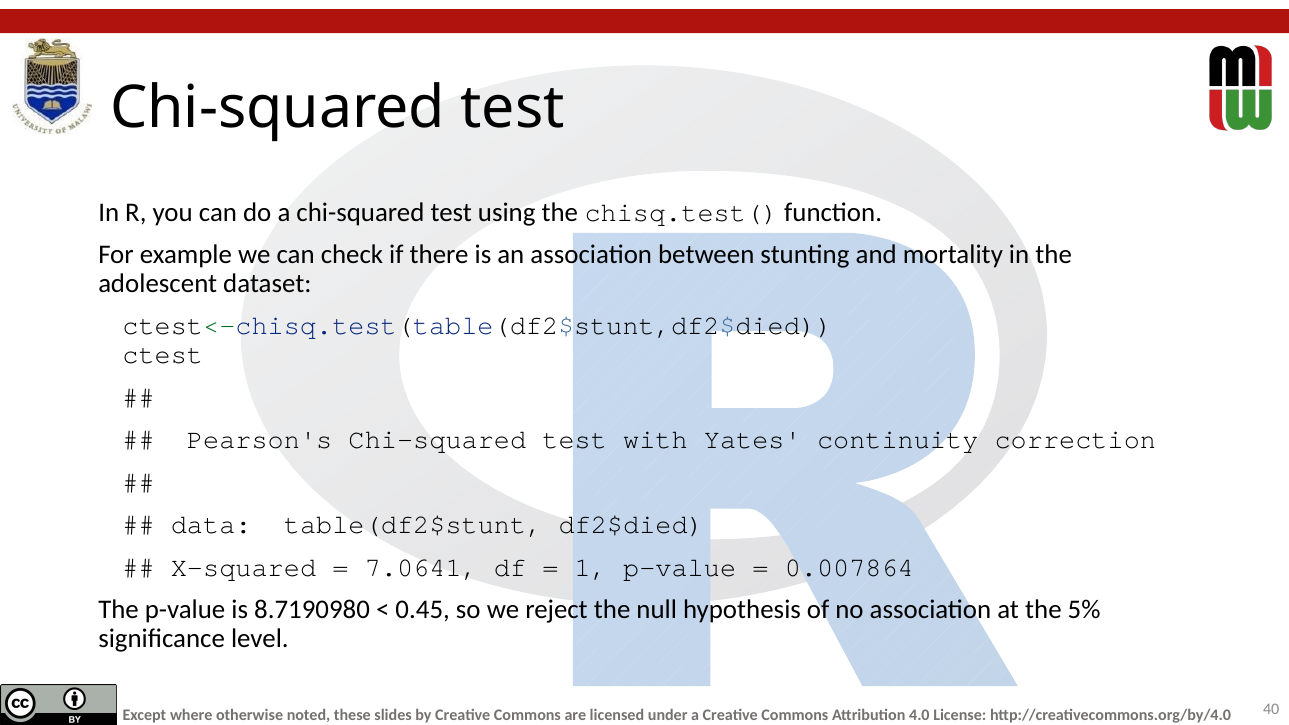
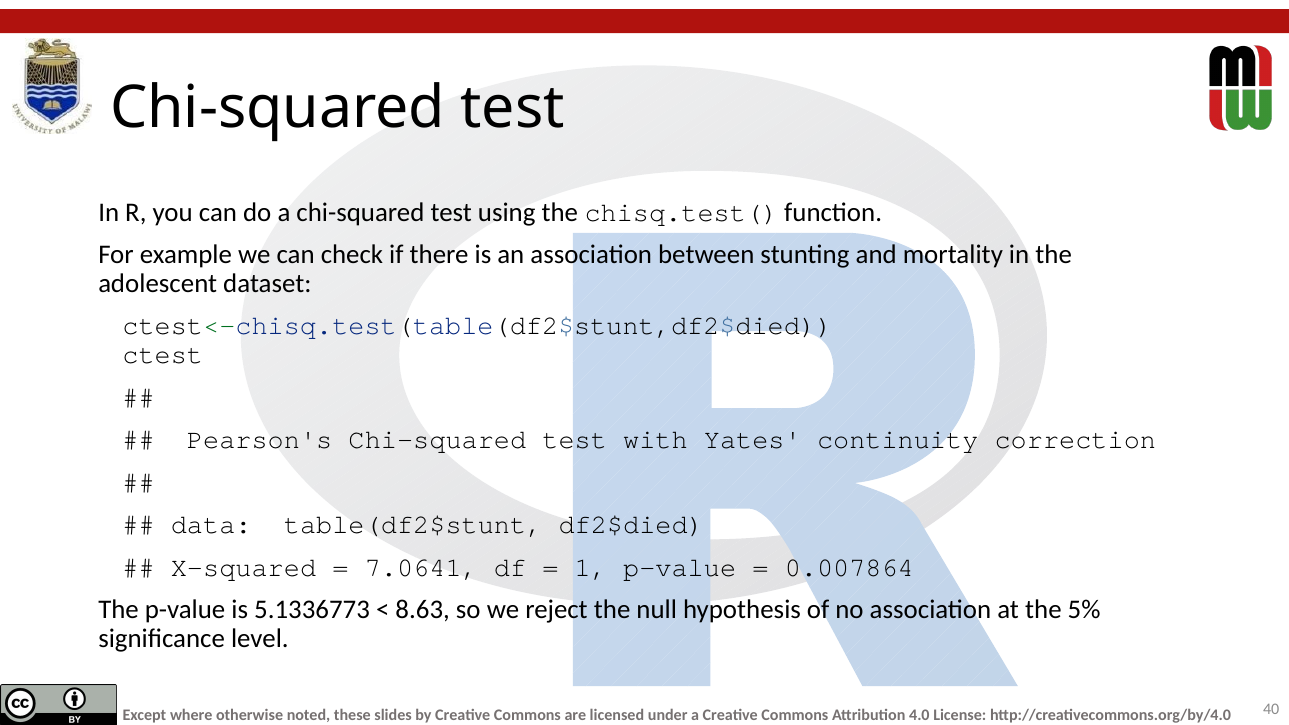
8.7190980: 8.7190980 -> 5.1336773 (312, 610)
0.45: 0.45 -> 8.63 (423, 610)
